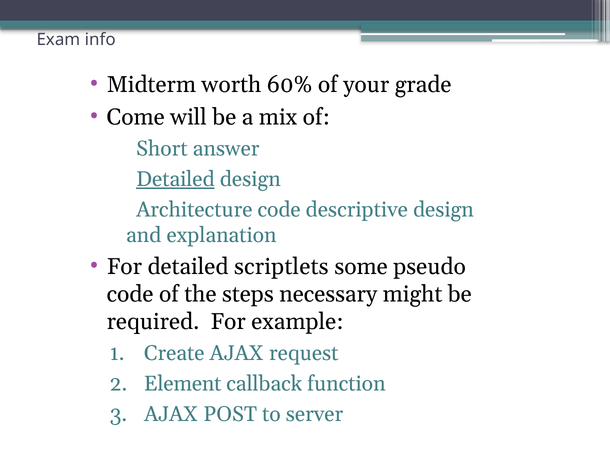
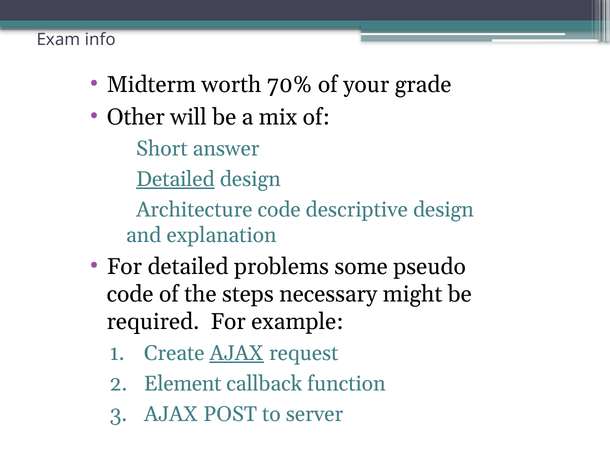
60%: 60% -> 70% (290, 84)
Come: Come -> Other (136, 117)
scriptlets: scriptlets -> problems (281, 266)
AJAX underline: none -> present (237, 353)
